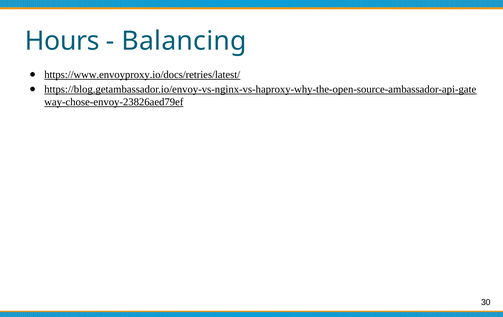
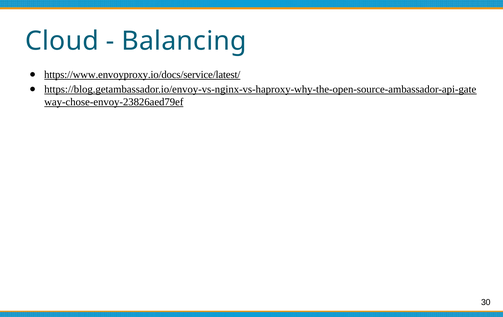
Hours: Hours -> Cloud (62, 41)
https://www.envoyproxy.io/docs/retries/latest/: https://www.envoyproxy.io/docs/retries/latest/ -> https://www.envoyproxy.io/docs/service/latest/ (142, 75)
